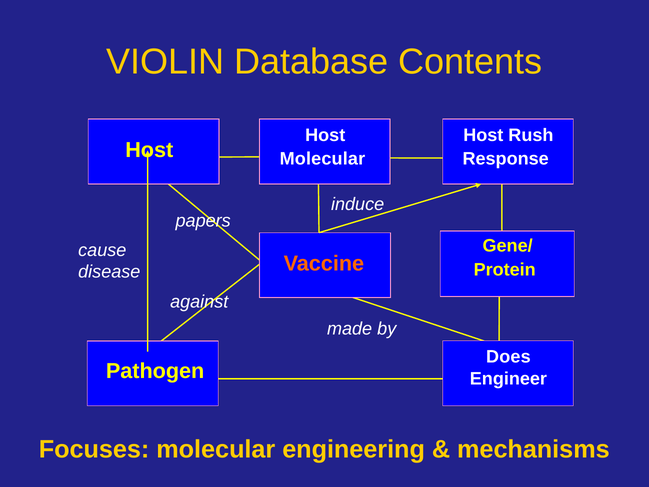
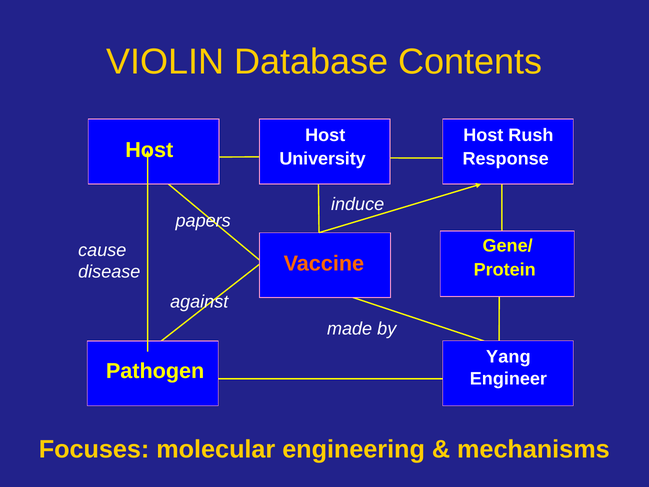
Molecular: Molecular -> University (323, 159)
Does: Does -> Yang (508, 357)
